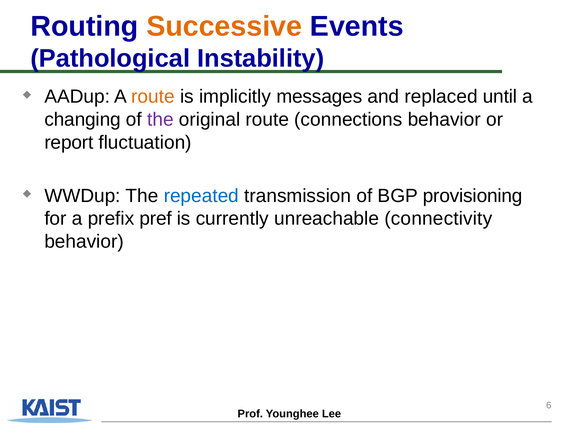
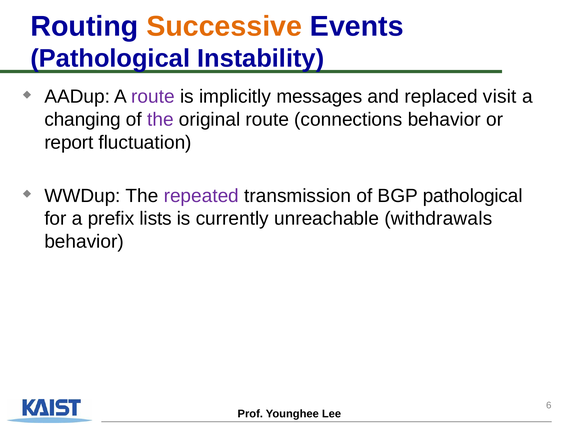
route colour: orange -> purple (153, 97)
until: until -> visit (500, 97)
repeated colour: blue -> purple (201, 196)
BGP provisioning: provisioning -> pathological (473, 196)
pref: pref -> lists (156, 219)
connectivity: connectivity -> withdrawals (438, 219)
